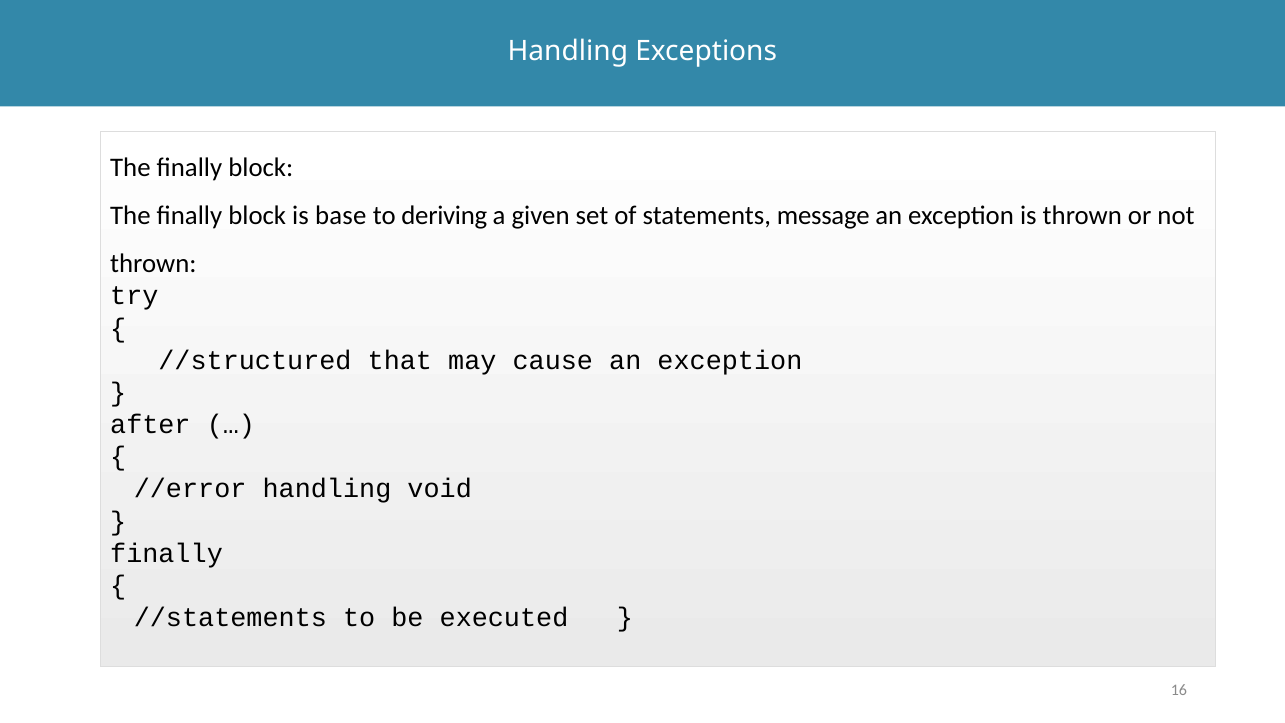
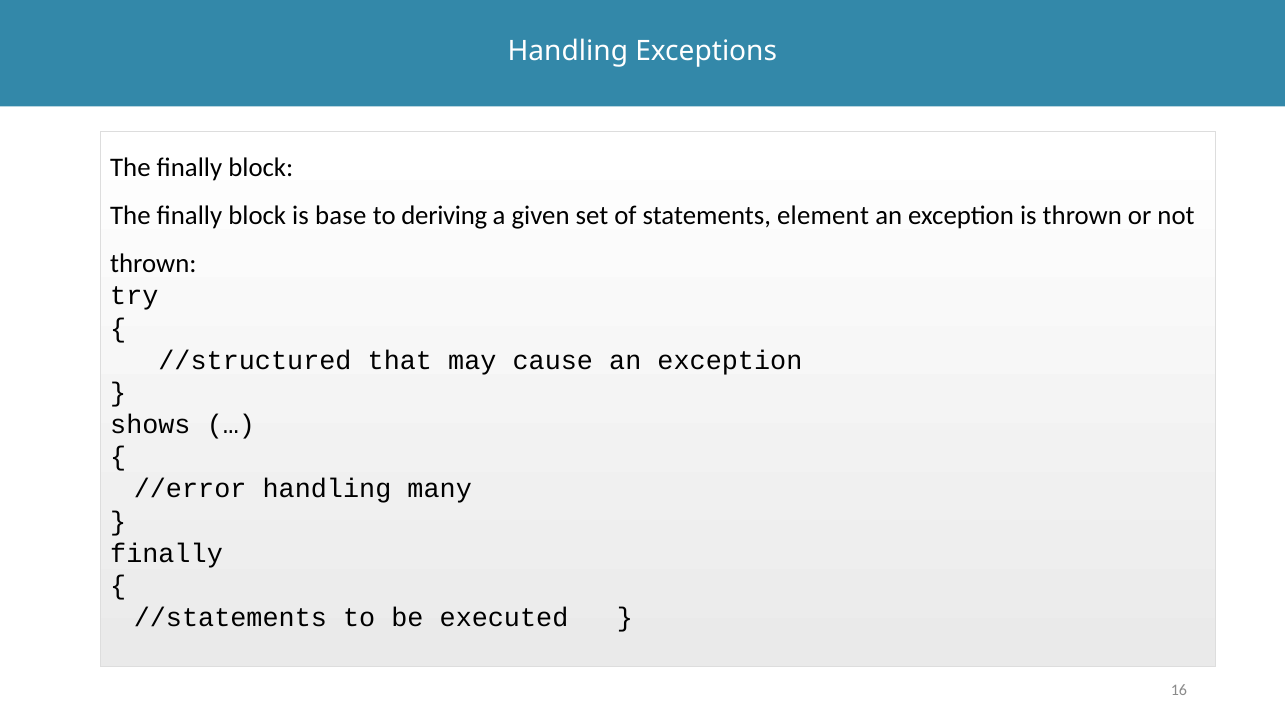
message: message -> element (823, 216)
after: after -> shows (150, 425)
void: void -> many (440, 489)
